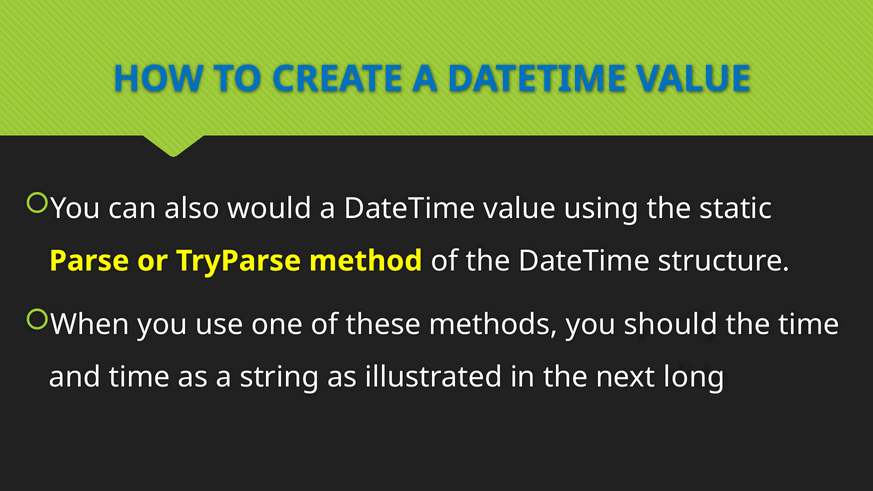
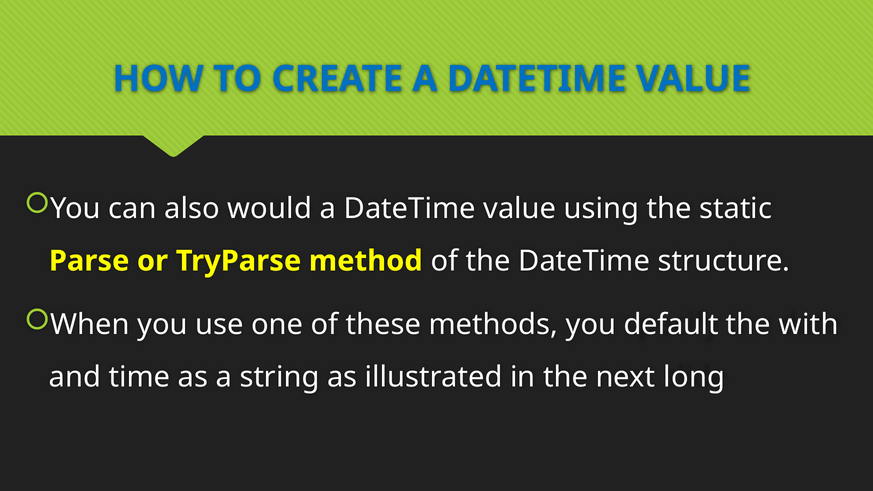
should: should -> default (671, 325)
the time: time -> with (809, 325)
